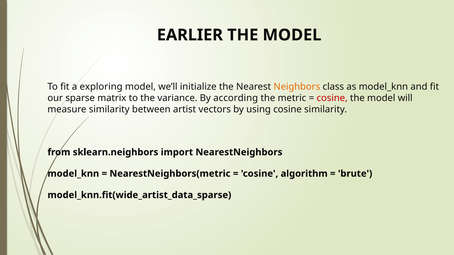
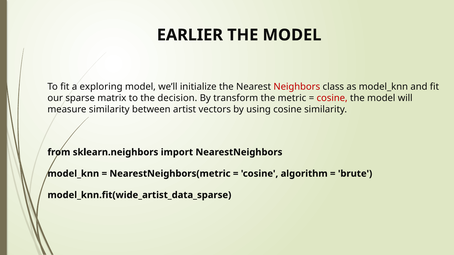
Neighbors colour: orange -> red (297, 87)
variance: variance -> decision (177, 98)
according: according -> transform (236, 98)
